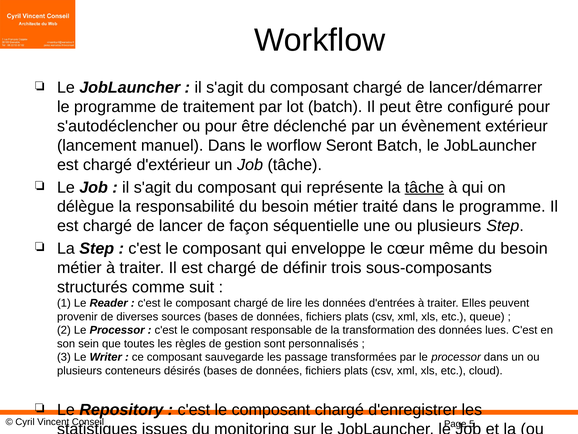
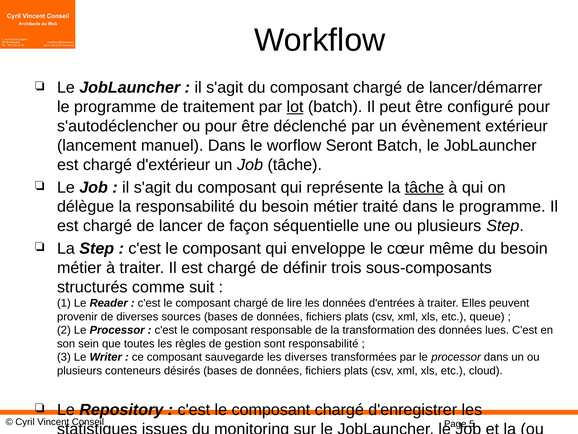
lot underline: none -> present (295, 107)
sont personnalisés: personnalisés -> responsabilité (323, 343)
les passage: passage -> diverses (306, 357)
